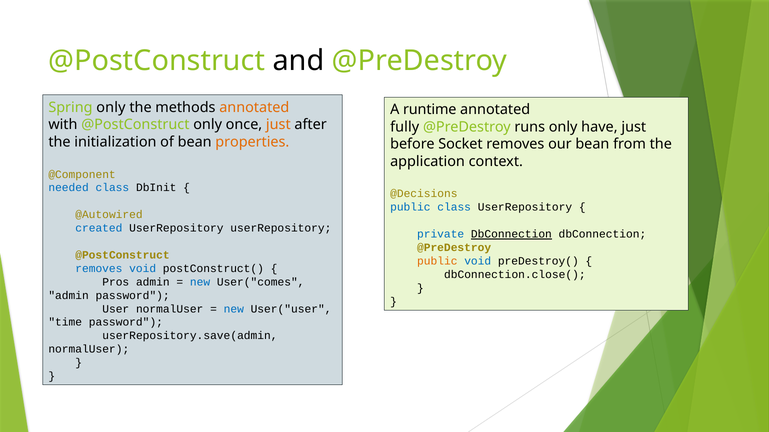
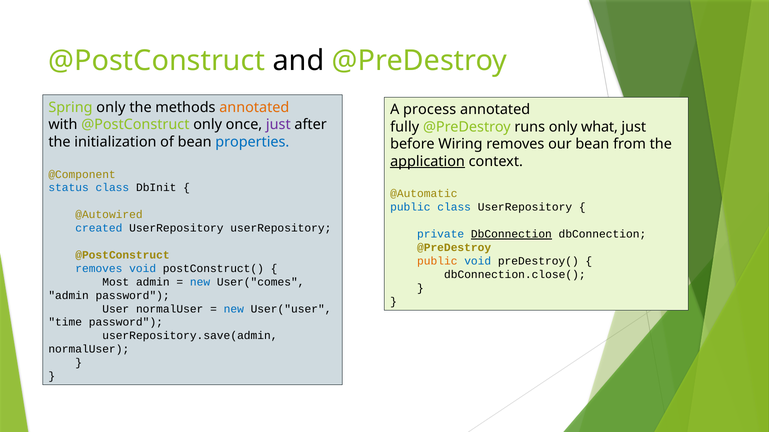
runtime: runtime -> process (430, 110)
just colour: orange -> purple (278, 125)
have: have -> what (600, 127)
properties colour: orange -> blue (252, 142)
Socket: Socket -> Wiring (460, 144)
application underline: none -> present (428, 162)
needed: needed -> status (69, 188)
@Decisions: @Decisions -> @Automatic (424, 194)
Pros: Pros -> Most (116, 282)
